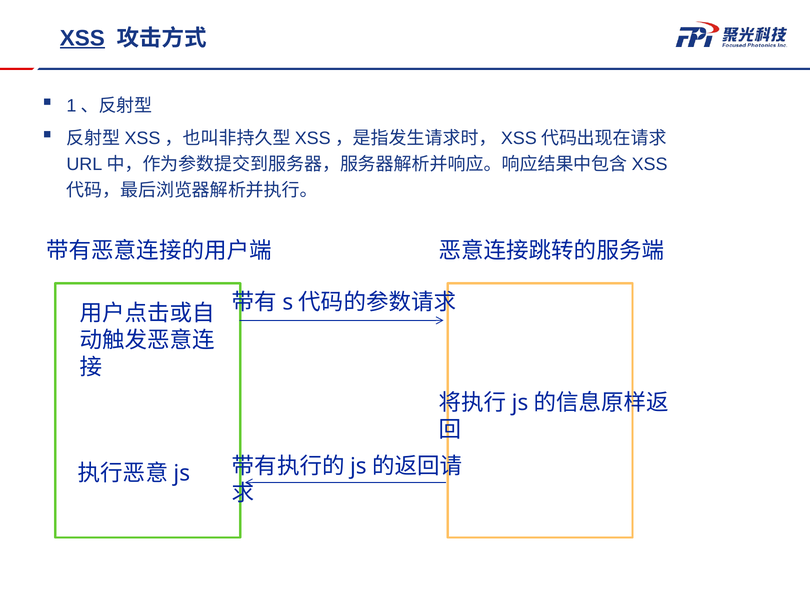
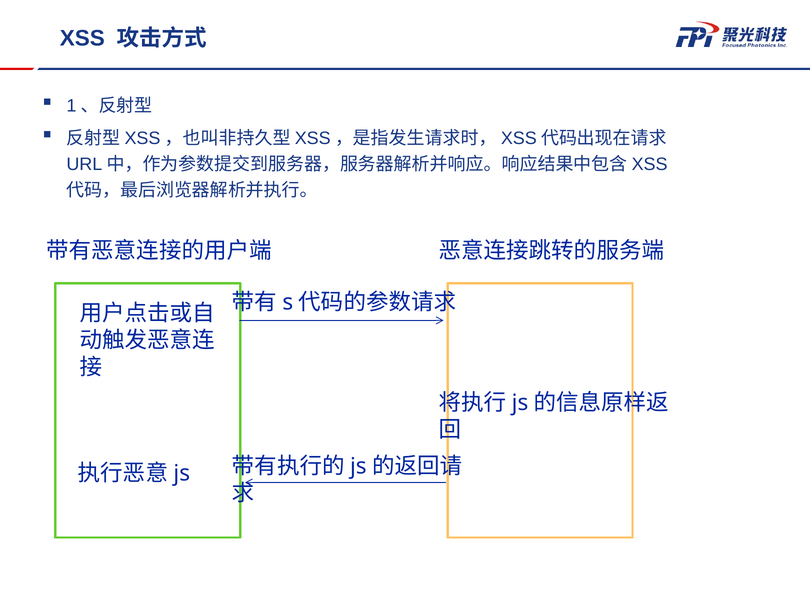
XSS underline: present -> none (82, 38)
